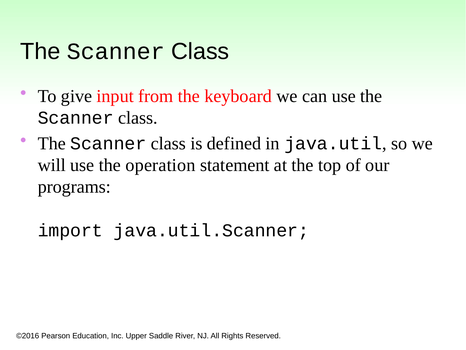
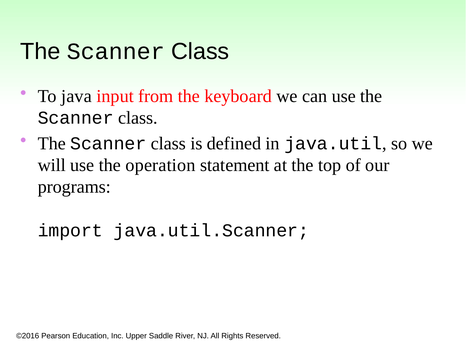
give: give -> java (76, 96)
